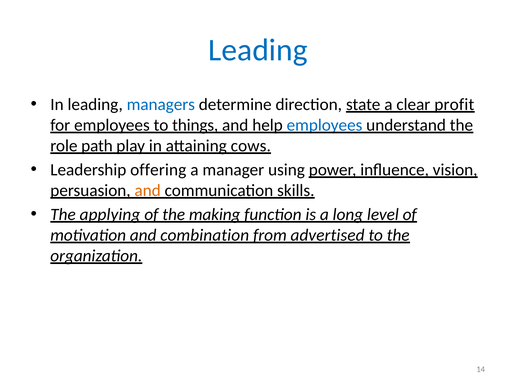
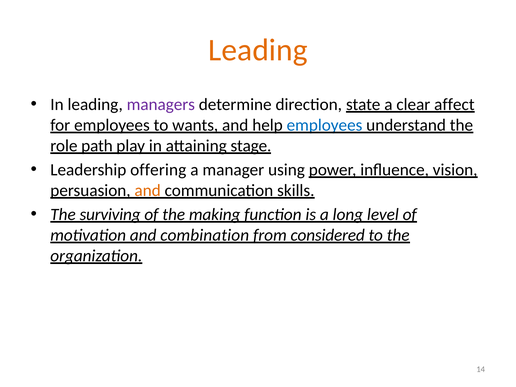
Leading colour: blue -> orange (258, 50)
managers colour: blue -> purple (161, 104)
profit: profit -> affect (454, 104)
things: things -> wants (195, 125)
cows: cows -> stage (251, 146)
applying: applying -> surviving (110, 214)
advertised: advertised -> considered (328, 235)
